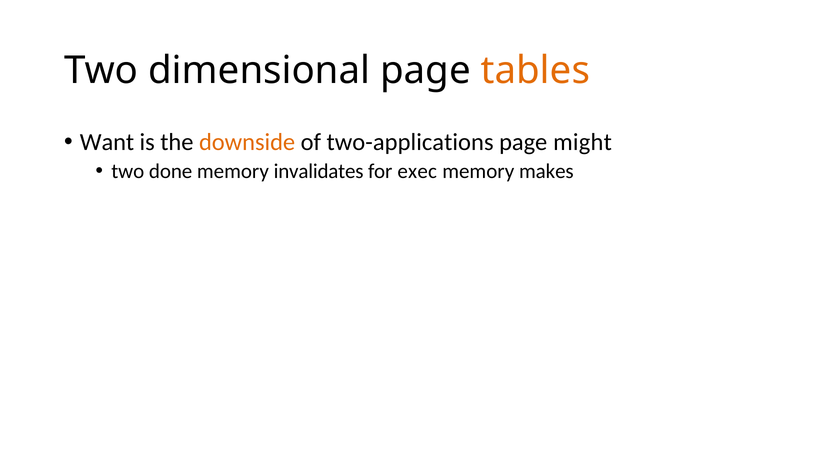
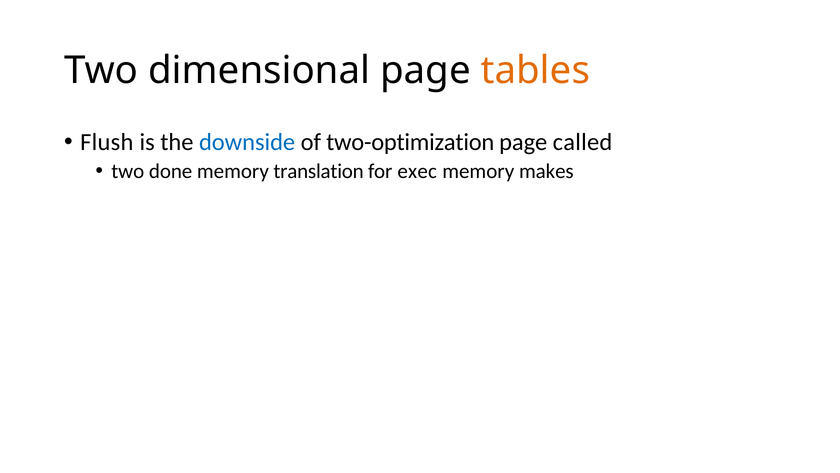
Want: Want -> Flush (107, 142)
downside colour: orange -> blue (247, 142)
two-applications: two-applications -> two-optimization (410, 142)
might: might -> called (583, 142)
invalidates: invalidates -> translation (319, 171)
